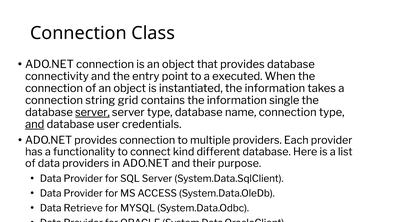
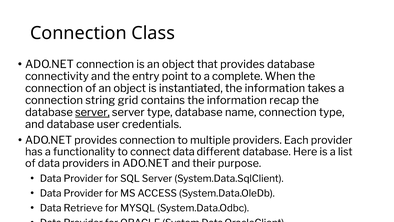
executed: executed -> complete (237, 76)
single: single -> recap (284, 100)
and underline: present -> none (35, 124)
connect kind: kind -> data (184, 152)
